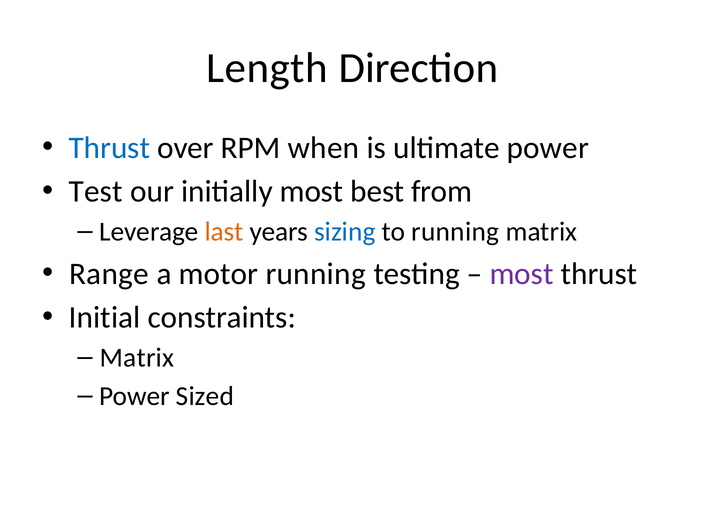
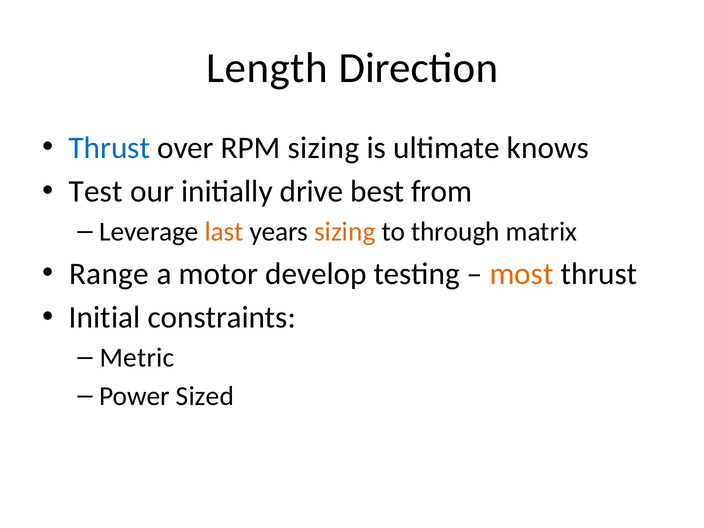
RPM when: when -> sizing (324, 148)
ultimate power: power -> knows (548, 148)
initially most: most -> drive (312, 192)
sizing colour: blue -> orange (345, 232)
to running: running -> through (455, 232)
motor running: running -> develop (316, 274)
most colour: purple -> orange (522, 274)
Matrix: Matrix -> Metric (137, 358)
